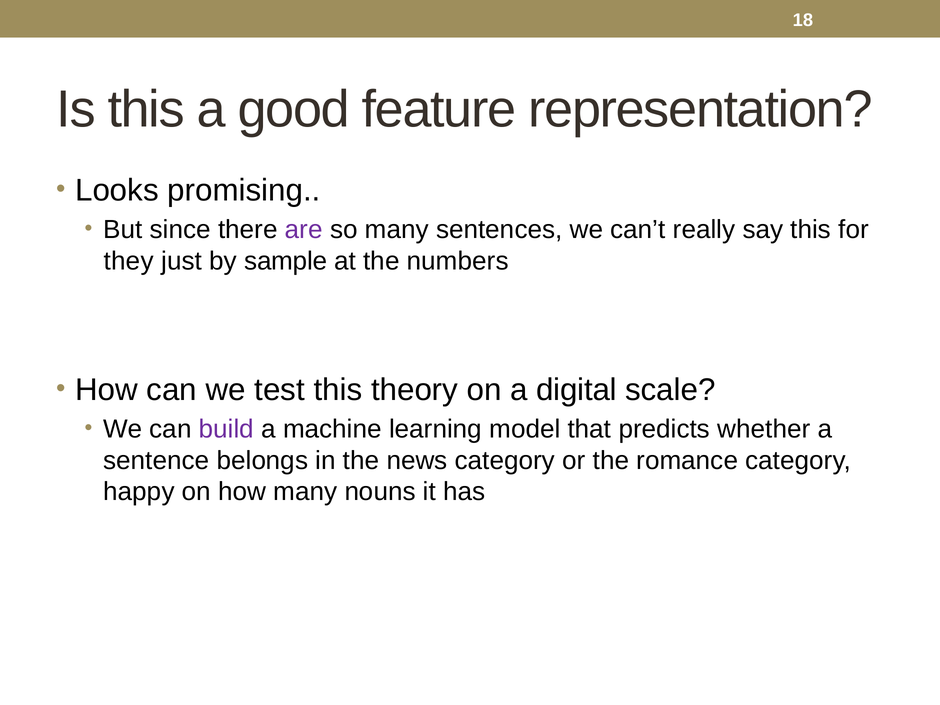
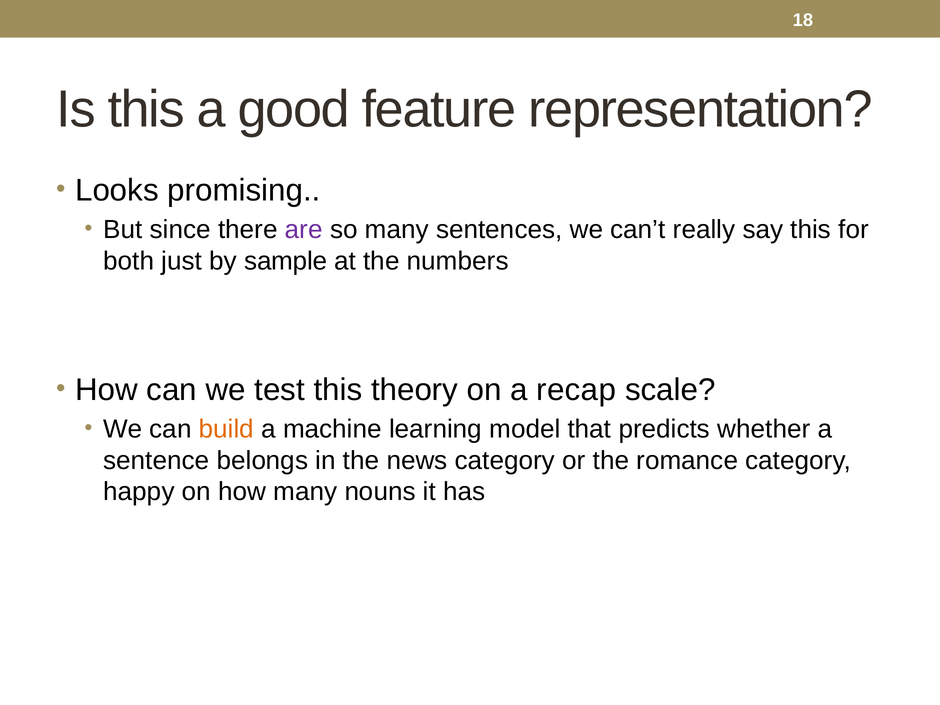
they: they -> both (129, 261)
digital: digital -> recap (576, 390)
build colour: purple -> orange (226, 429)
